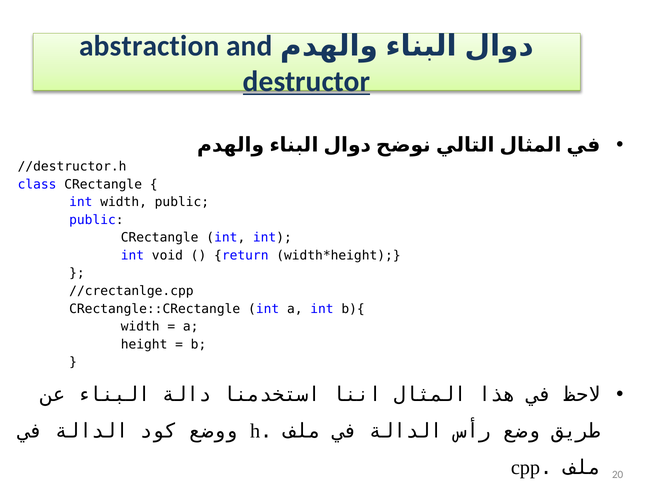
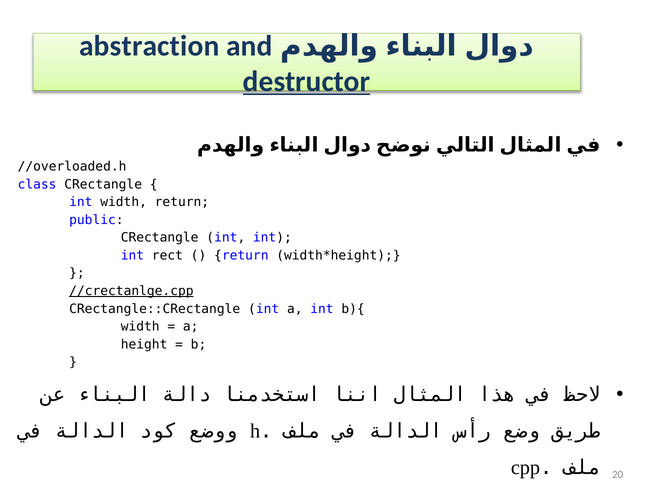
//destructor.h: //destructor.h -> //overloaded.h (72, 167)
width public: public -> return (182, 202)
void: void -> rect (167, 256)
//crectanlge.cpp underline: none -> present (131, 291)
